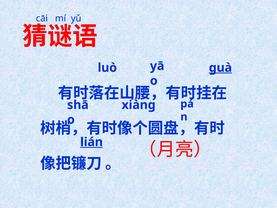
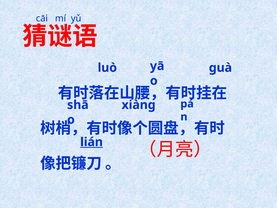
ɡuà underline: present -> none (220, 68)
